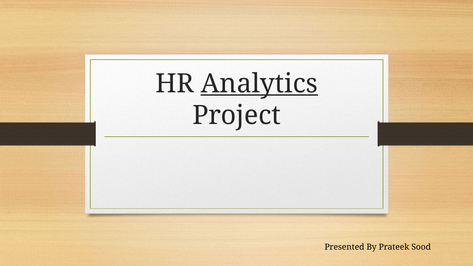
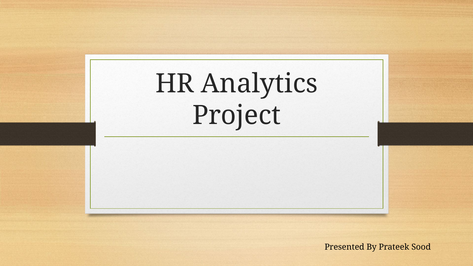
Analytics underline: present -> none (259, 84)
